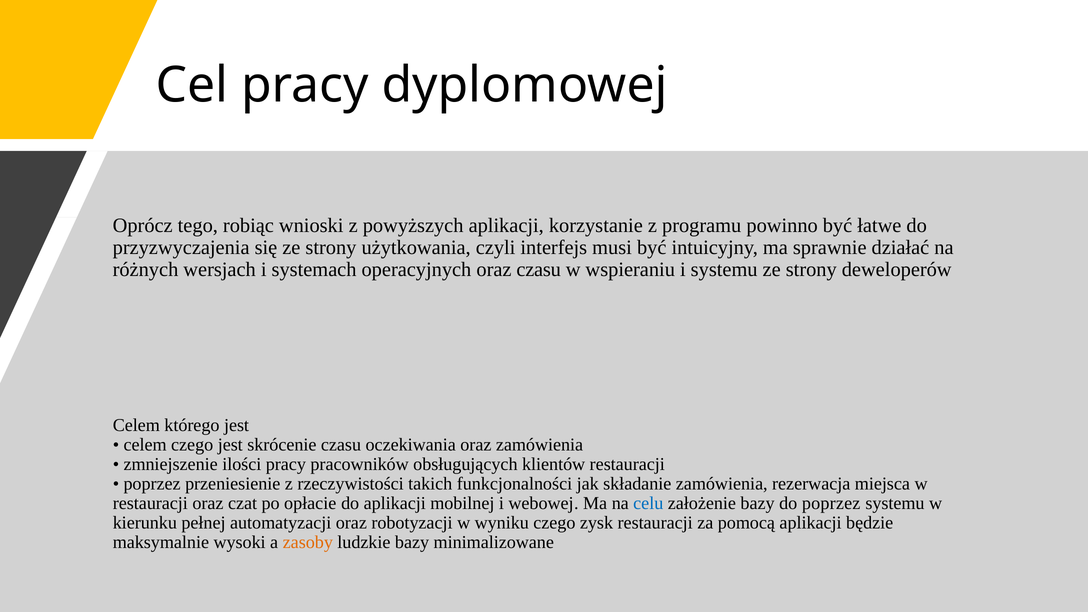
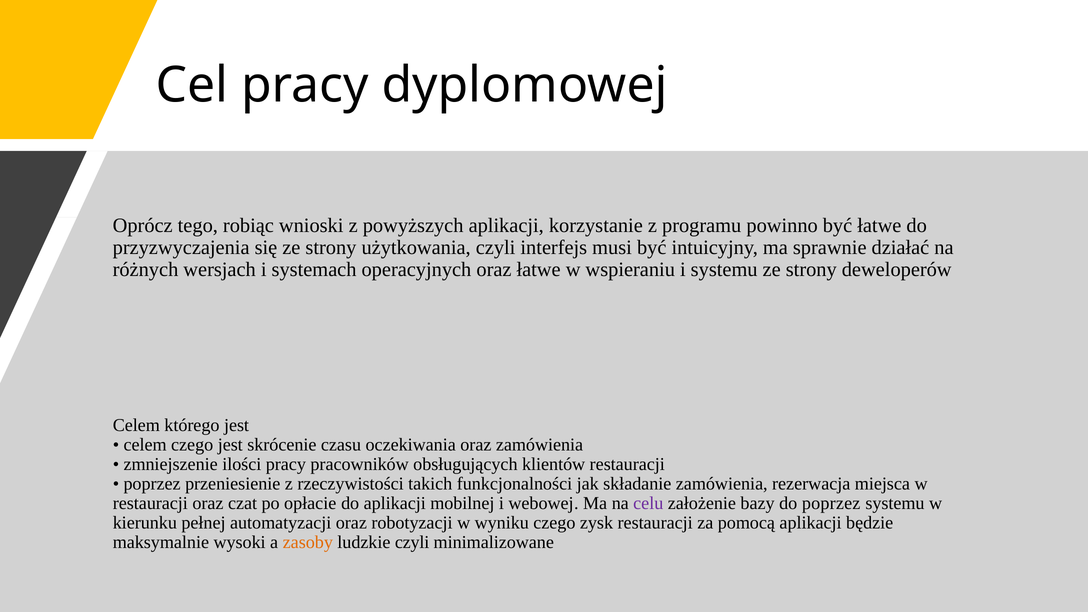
oraz czasu: czasu -> łatwe (539, 270)
celu colour: blue -> purple (648, 503)
ludzkie bazy: bazy -> czyli (412, 542)
